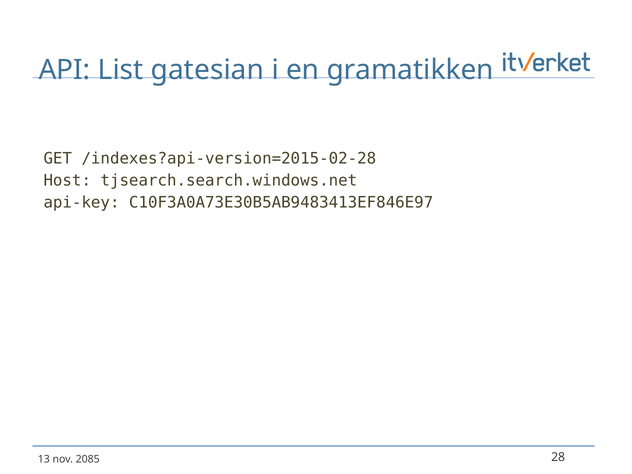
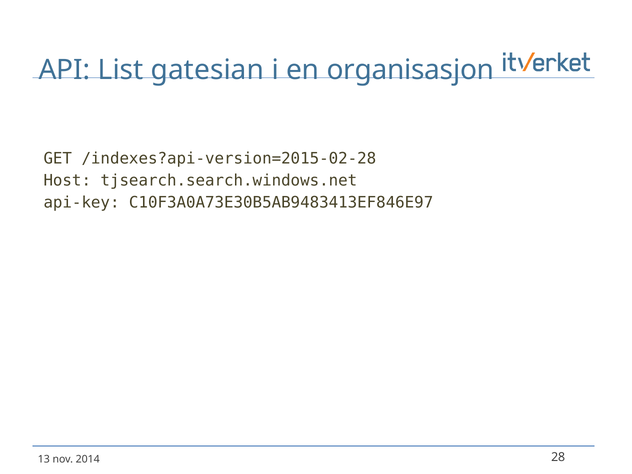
gramatikken: gramatikken -> organisasjon (410, 70)
2085: 2085 -> 2014 (88, 459)
